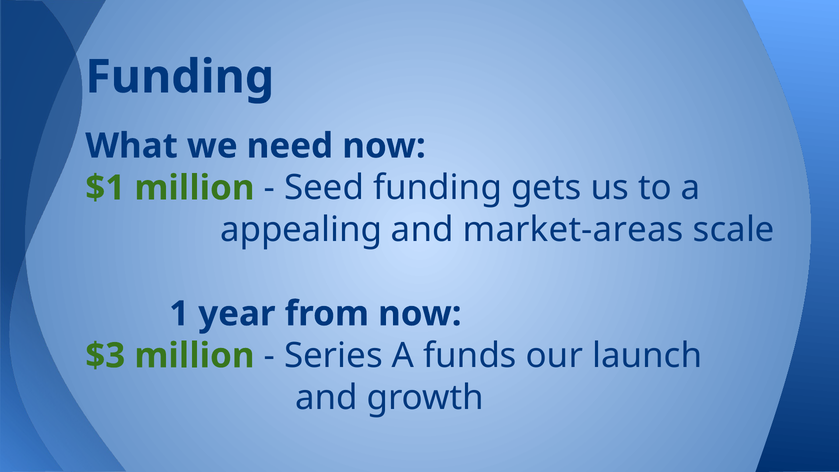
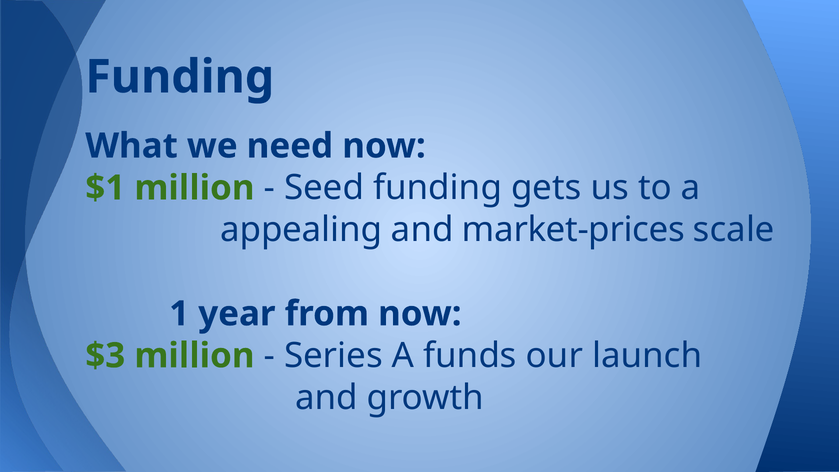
market-areas: market-areas -> market-prices (573, 230)
